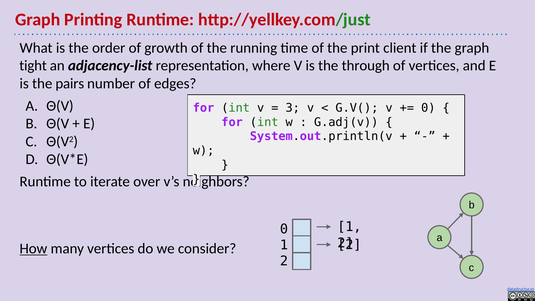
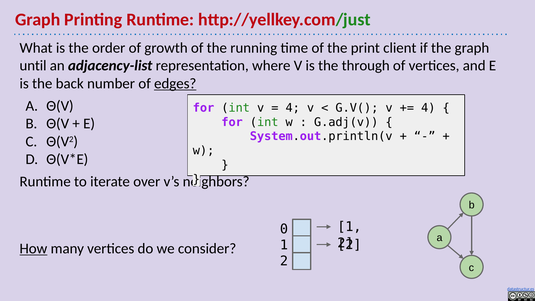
tight: tight -> until (33, 66)
pairs: pairs -> back (70, 84)
edges underline: none -> present (175, 84)
3: 3 -> 4 (293, 108)
0: 0 -> 4 (428, 108)
